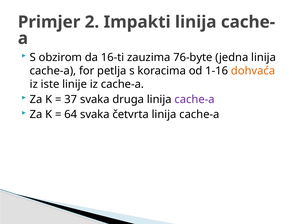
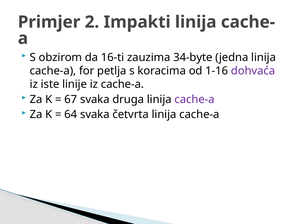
76-byte: 76-byte -> 34-byte (193, 57)
dohvaća colour: orange -> purple (253, 71)
37: 37 -> 67 (71, 99)
